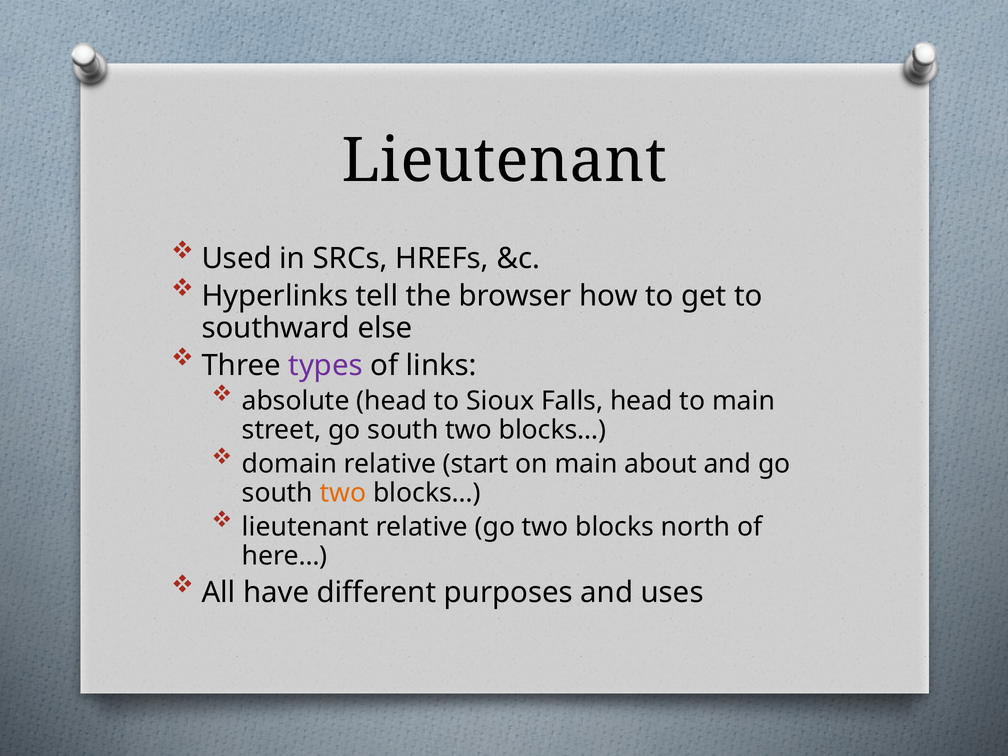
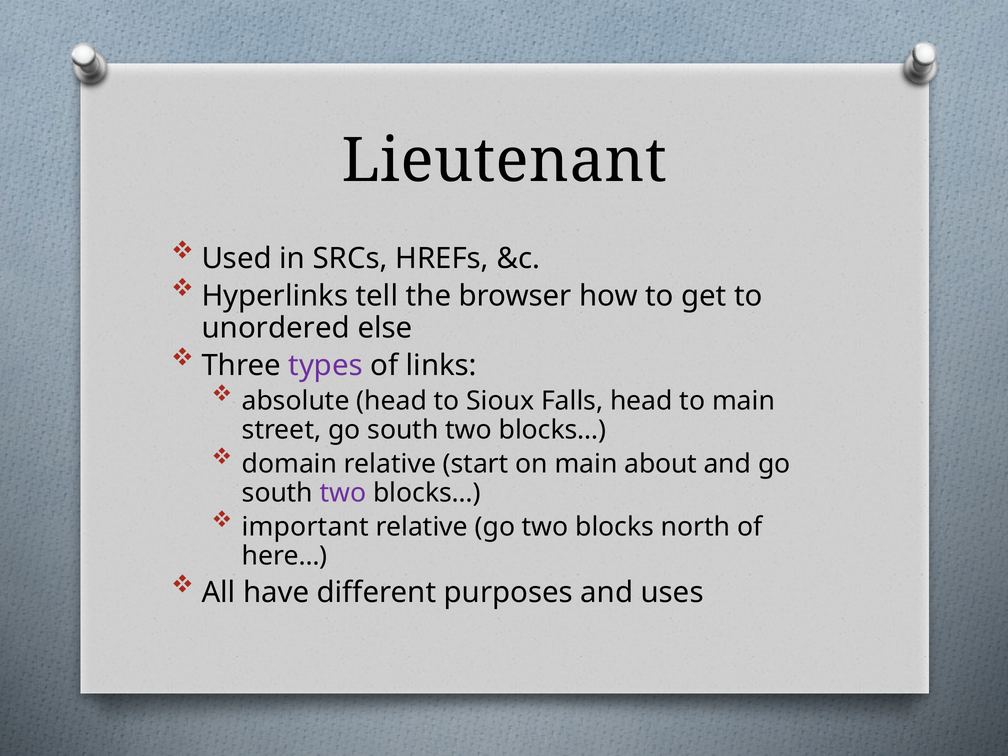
southward: southward -> unordered (276, 328)
two colour: orange -> purple (343, 493)
lieutenant: lieutenant -> important (305, 527)
